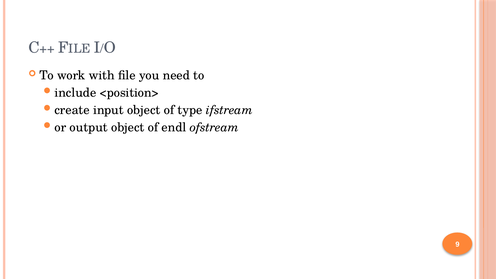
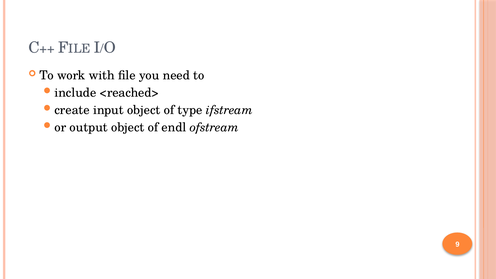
<position>: <position> -> <reached> (129, 93)
